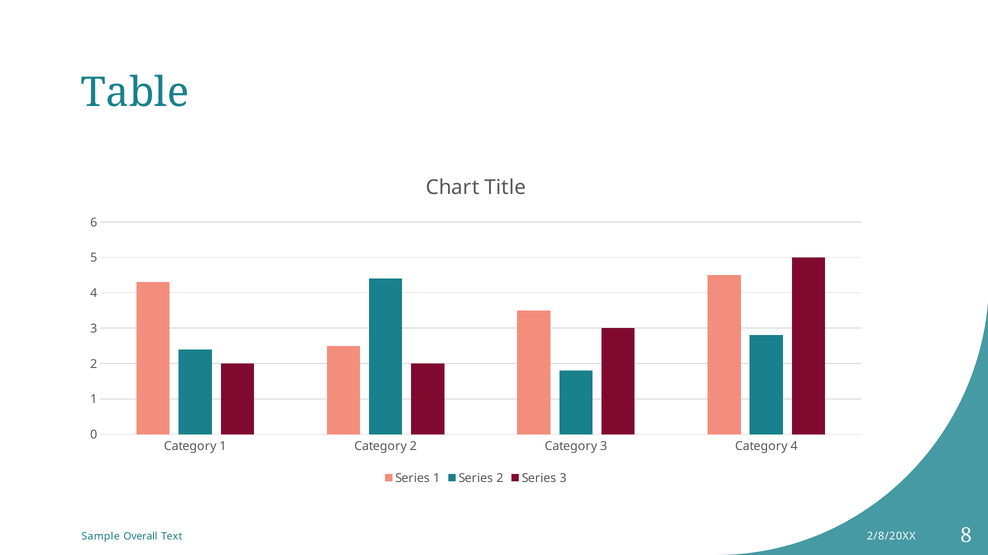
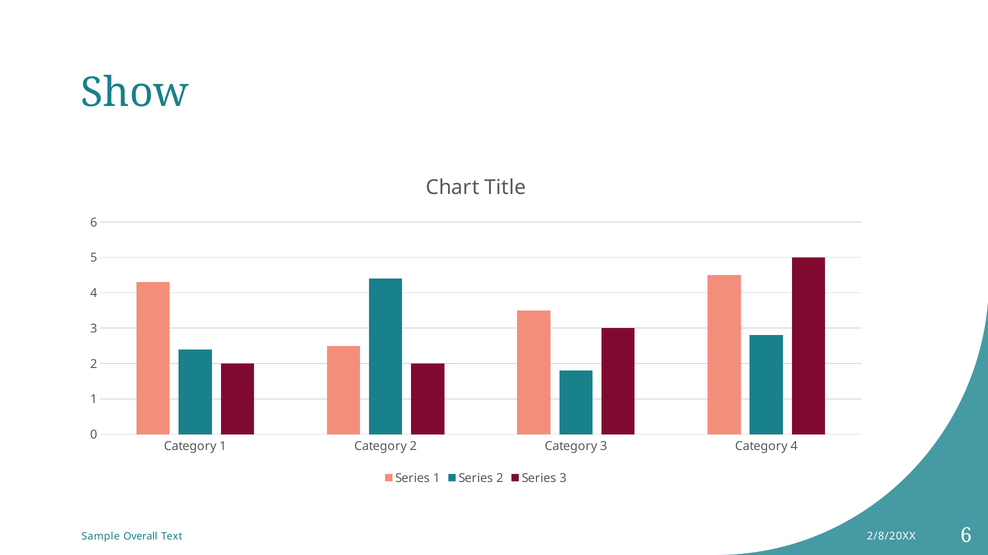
Table: Table -> Show (135, 93)
2/8/20XX 8: 8 -> 6 (966, 536)
